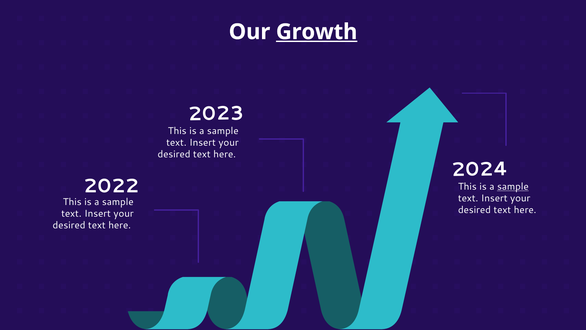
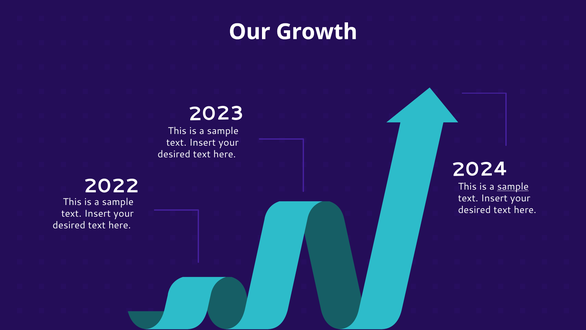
Growth underline: present -> none (317, 32)
